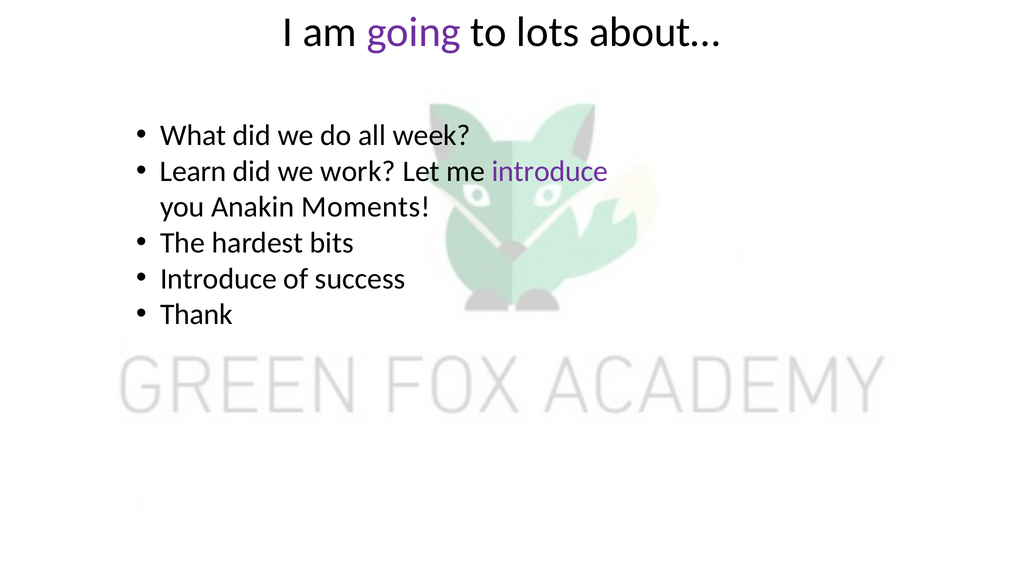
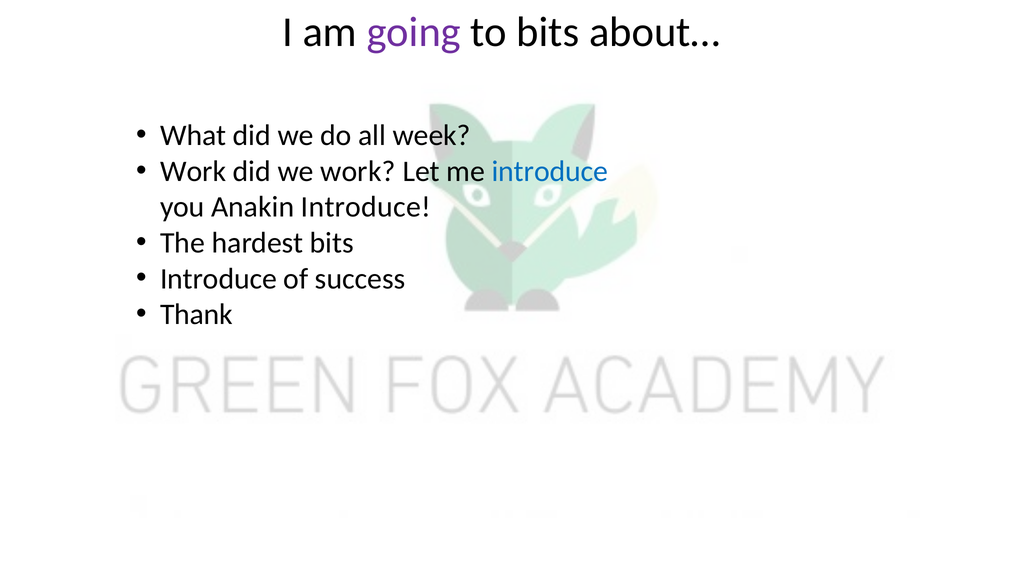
to lots: lots -> bits (548, 32)
Learn: Learn -> Work (193, 171)
introduce colour: purple -> blue (550, 171)
Anakin Moments: Moments -> Introduce (366, 207)
